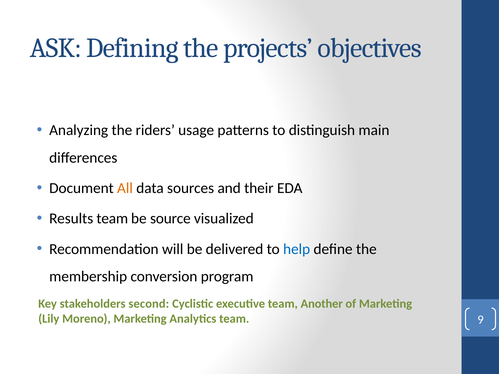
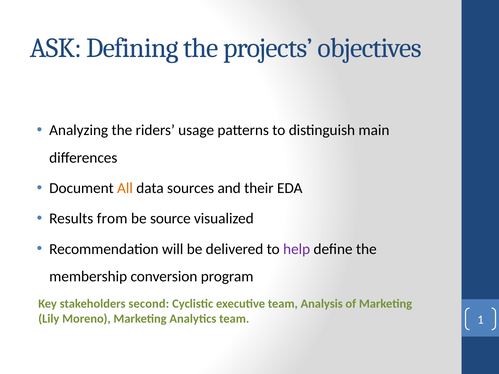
Results team: team -> from (112, 219)
help colour: blue -> purple (297, 249)
Another: Another -> Analysis (322, 304)
9: 9 -> 1 (481, 320)
